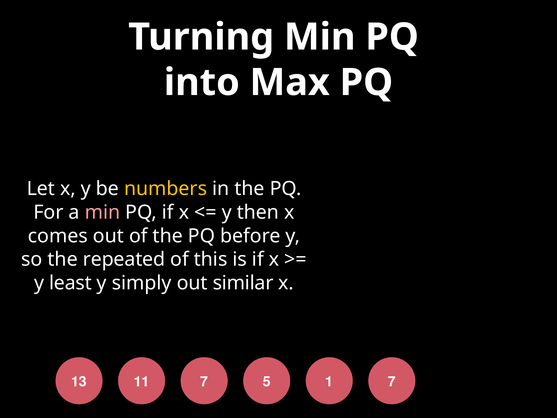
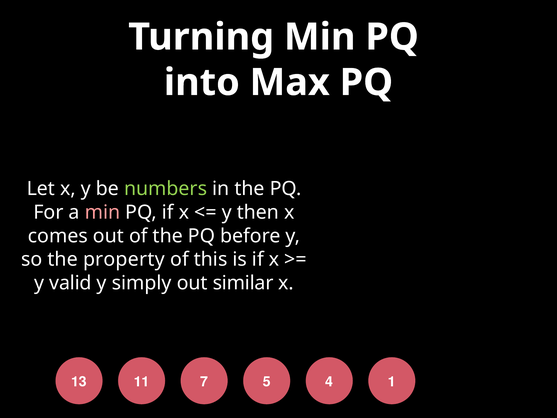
numbers colour: yellow -> light green (166, 189)
repeated: repeated -> property (124, 259)
least: least -> valid (70, 283)
1: 1 -> 4 (329, 381)
13 7: 7 -> 1 (392, 381)
